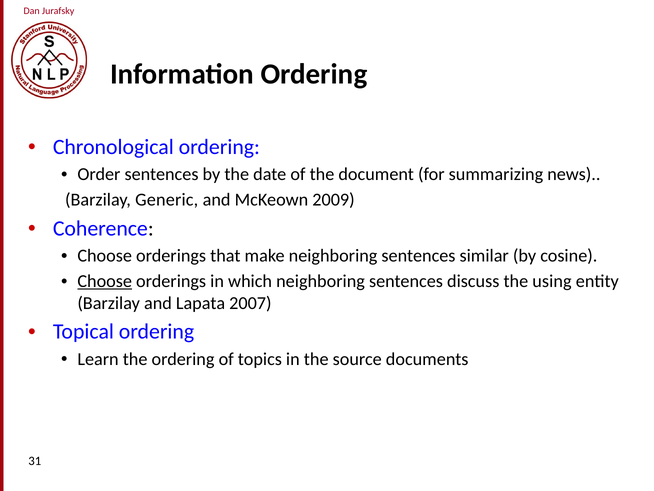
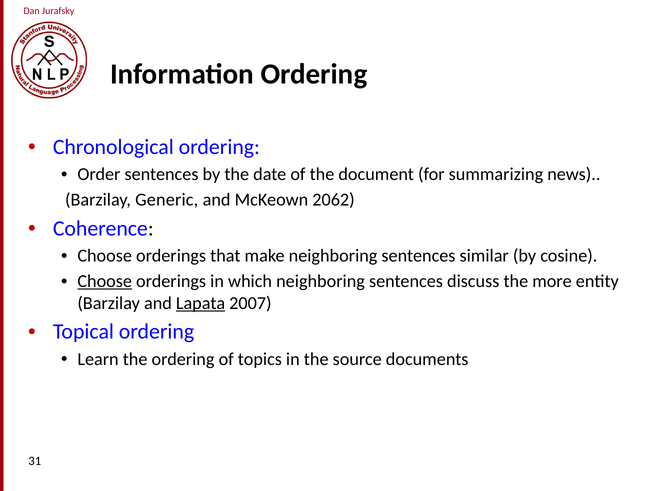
2009: 2009 -> 2062 (334, 200)
using: using -> more (552, 281)
Lapata underline: none -> present (201, 303)
